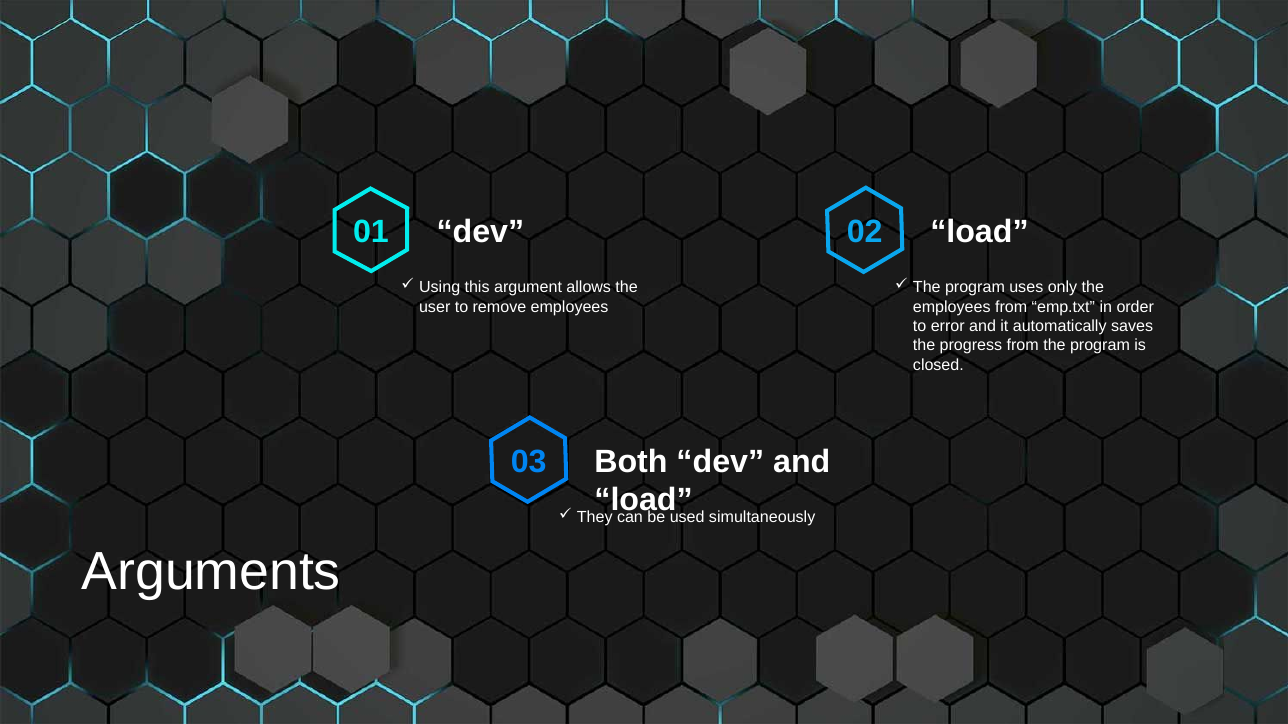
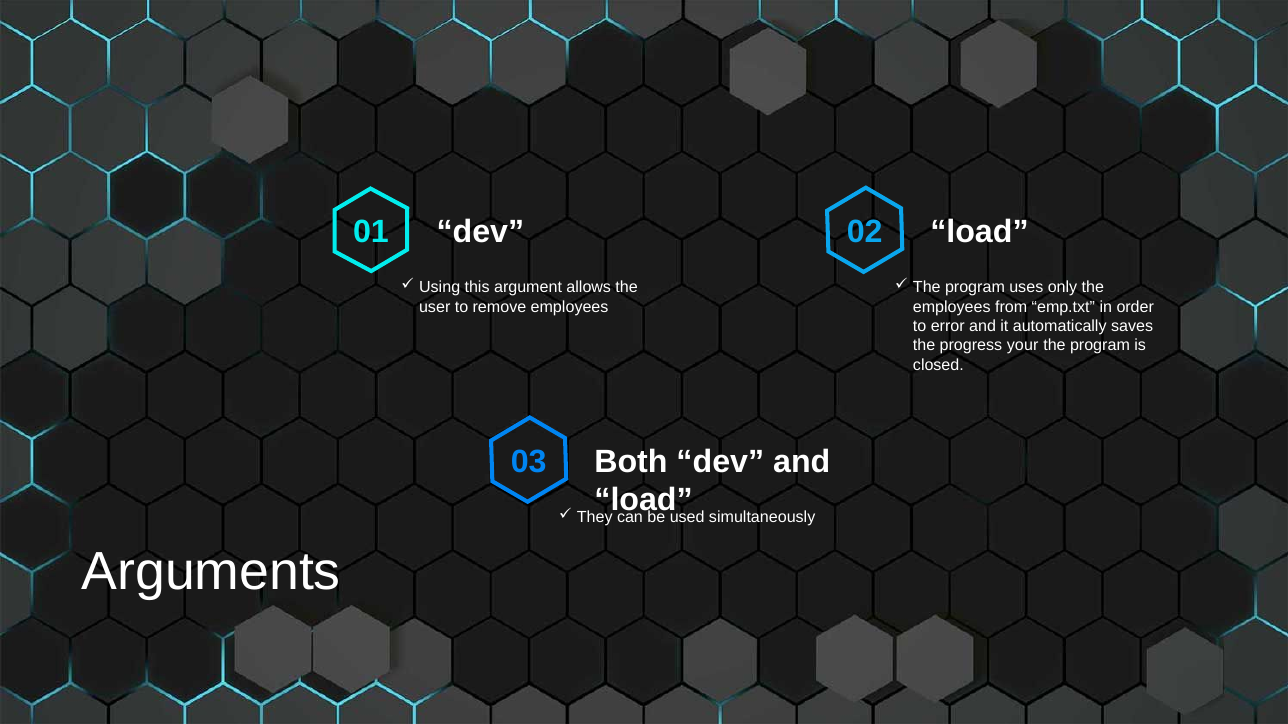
progress from: from -> your (1023, 346)
